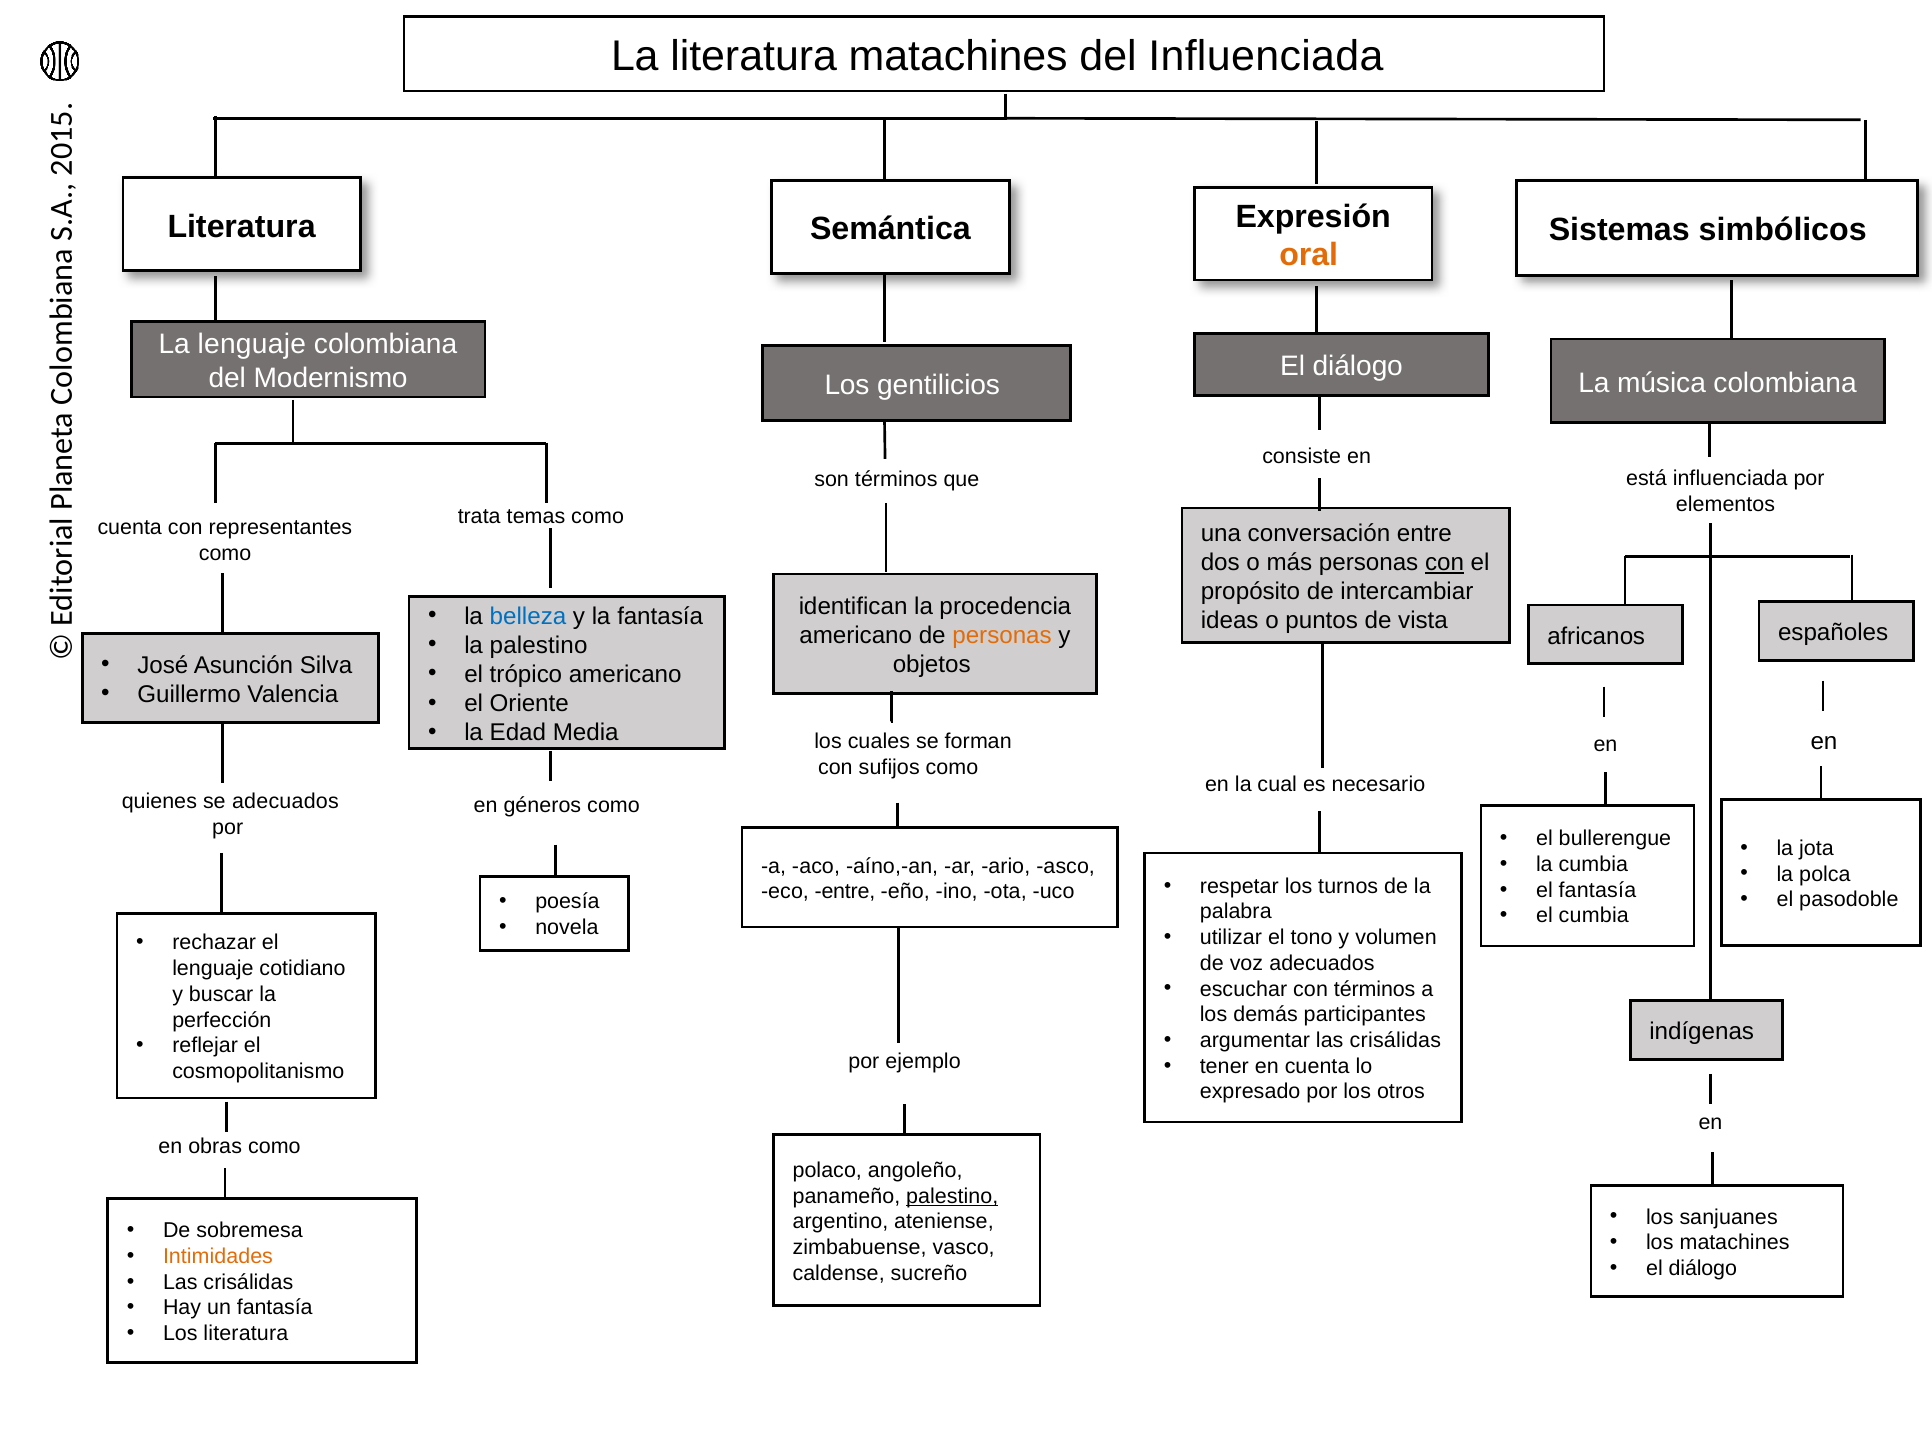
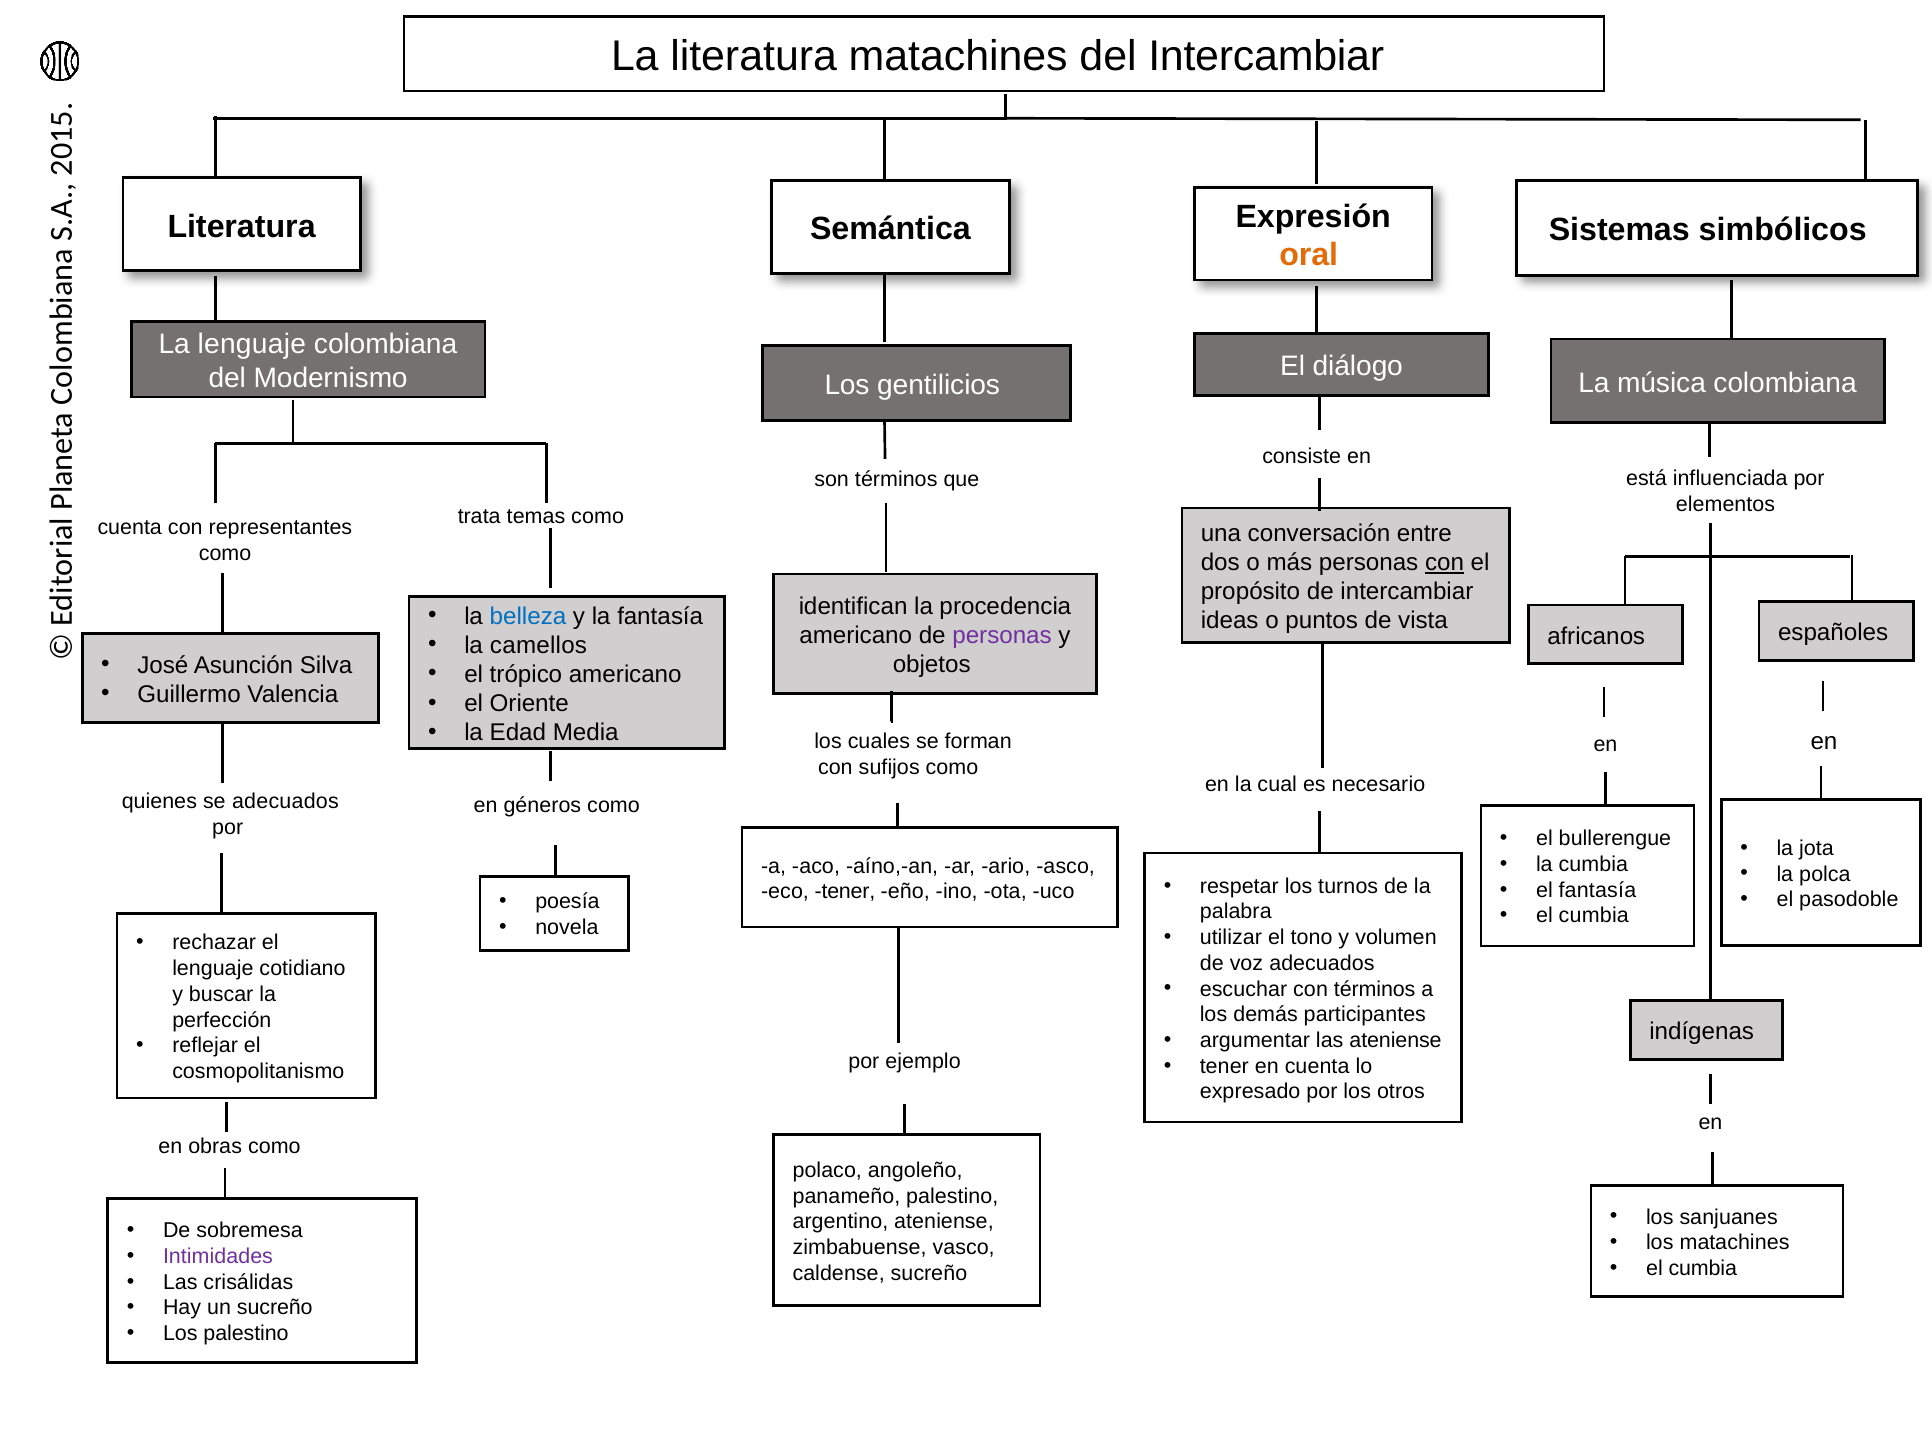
del Influenciada: Influenciada -> Intercambiar (1266, 57)
personas colour: orange -> purple (1002, 635)
la palestino: palestino -> camellos (539, 645)
eco entre: entre -> tener (845, 892)
argumentar las crisálidas: crisálidas -> ateniense (1396, 1040)
palestino underline: present -> none (952, 1196)
Intimidades colour: orange -> purple (218, 1256)
diálogo: diálogo -> cumbia (1703, 1268)
un fantasía: fantasía -> sucreño (275, 1308)
Los literatura: literatura -> palestino (246, 1334)
